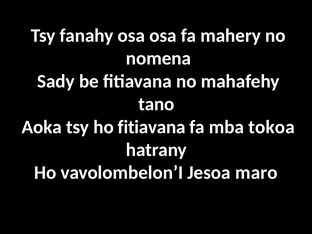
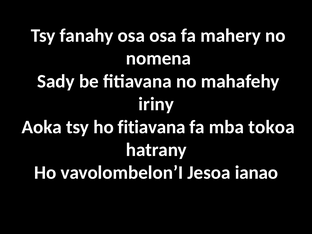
tano: tano -> iriny (156, 104)
maro: maro -> ianao (257, 173)
